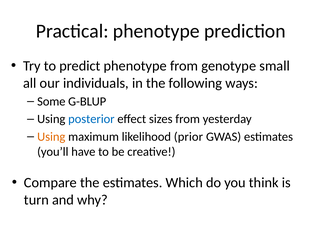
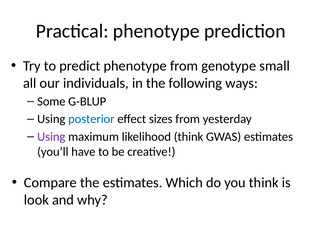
Using colour: orange -> purple (51, 136)
likelihood prior: prior -> think (189, 136)
turn: turn -> look (36, 200)
